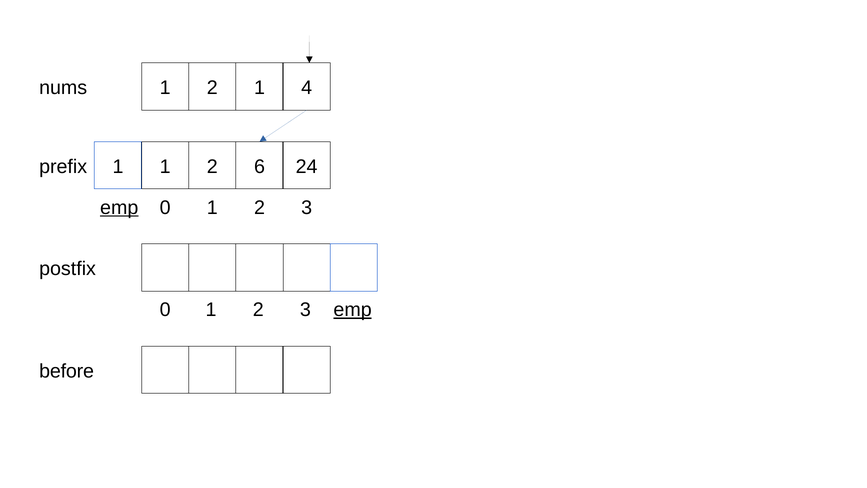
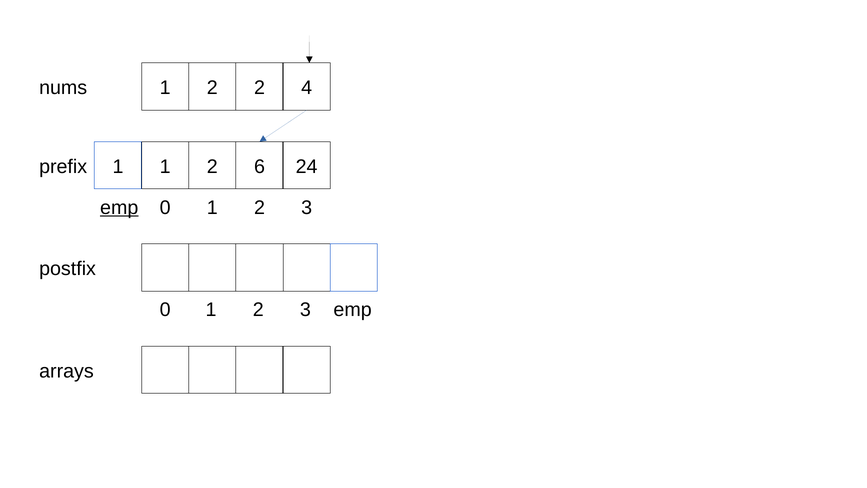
1: 1 -> 2 (259, 88)
emp underline: present -> none (353, 310)
before: before -> arrays (66, 371)
